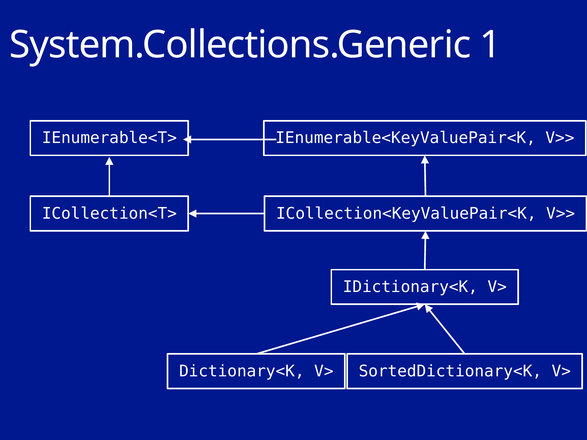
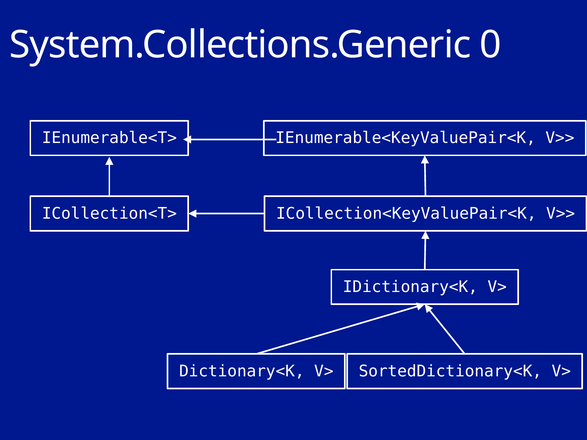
1: 1 -> 0 (490, 45)
